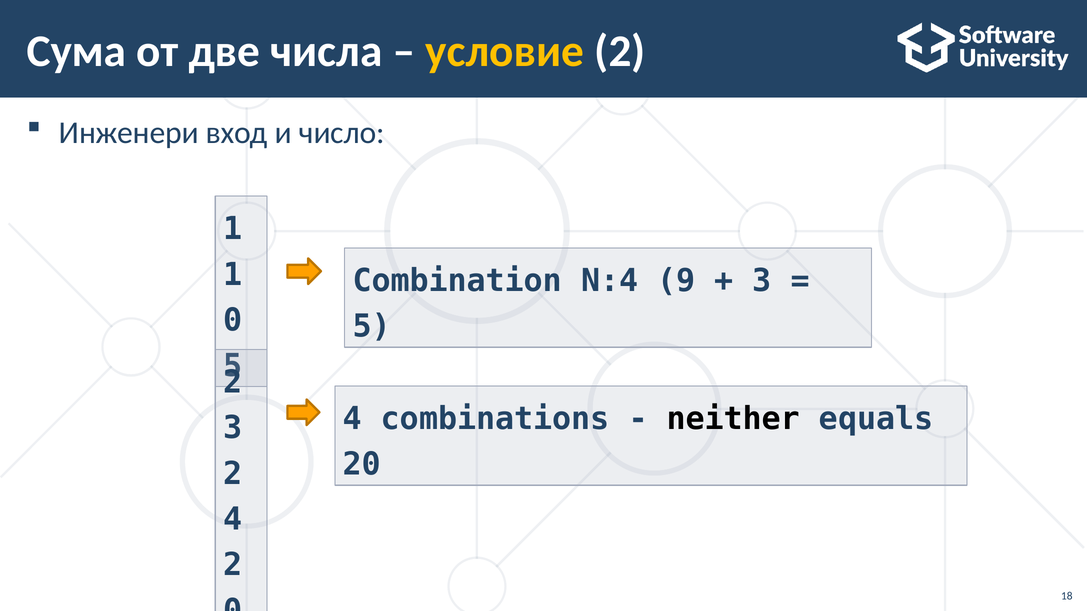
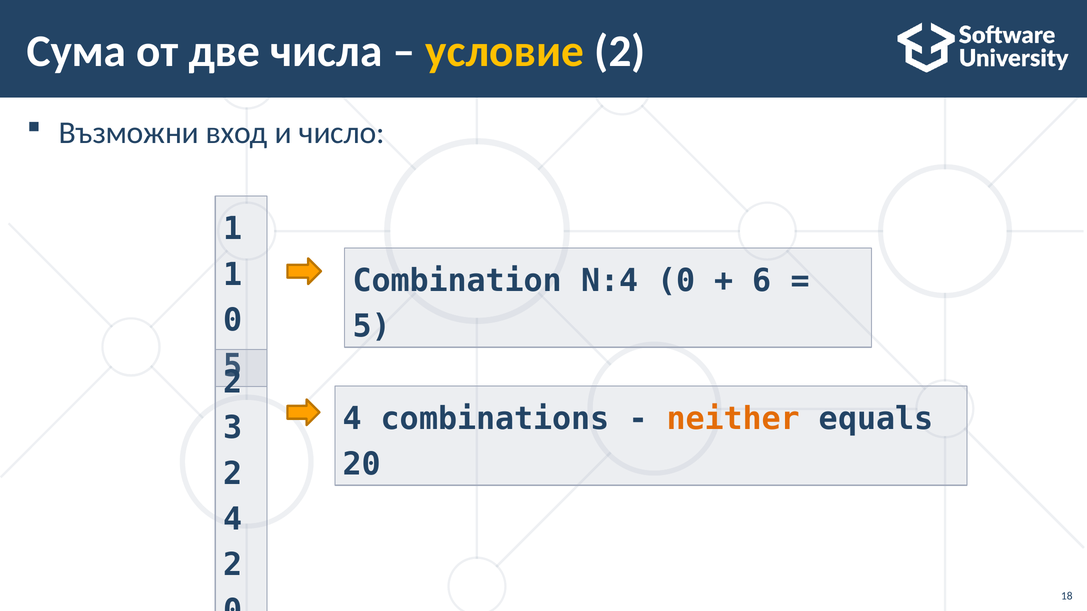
Инженери: Инженери -> Възможни (129, 133)
N:4 9: 9 -> 0 (676, 281)
3: 3 -> 6 (762, 281)
neither colour: black -> orange (733, 419)
